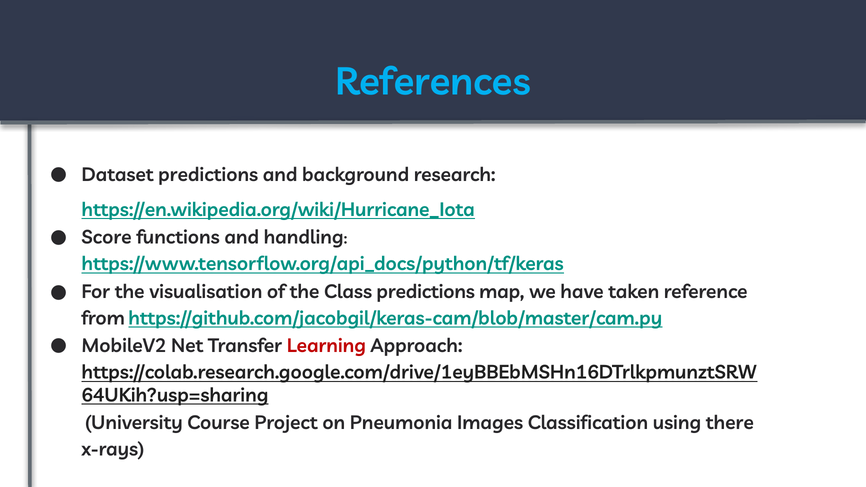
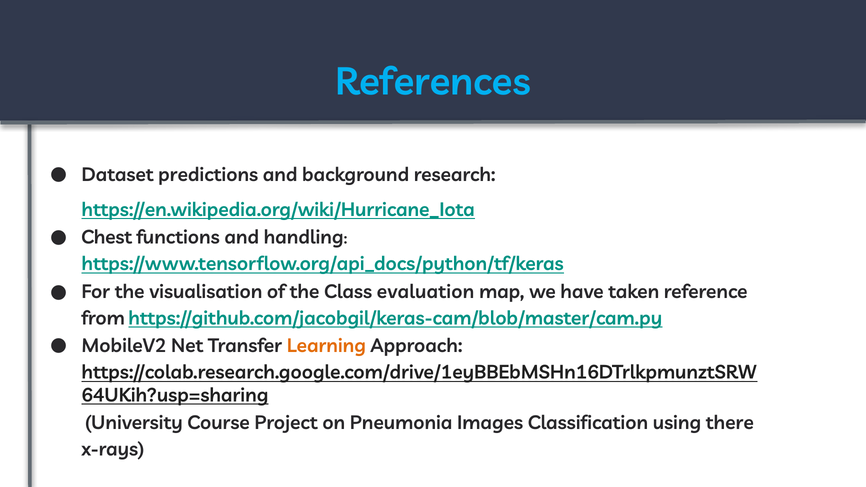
Score: Score -> Chest (107, 237)
Class predictions: predictions -> evaluation (426, 292)
Learning colour: red -> orange (326, 346)
